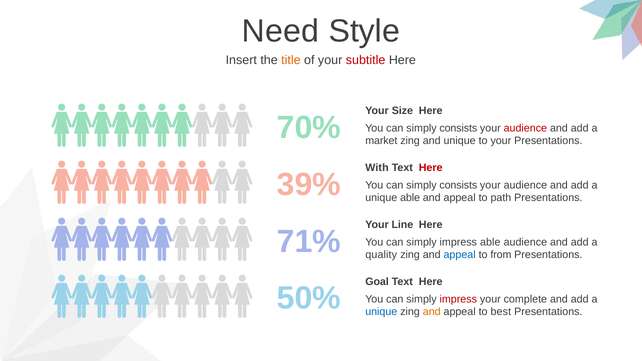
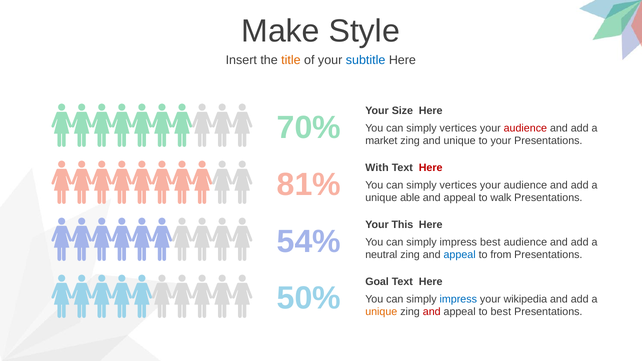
Need: Need -> Make (281, 31)
subtitle colour: red -> blue (366, 60)
consists: consists -> vertices (458, 128)
39%: 39% -> 81% (309, 185)
consists: consists -> vertices (458, 185)
path: path -> walk (501, 198)
Line: Line -> This (402, 225)
71%: 71% -> 54% (309, 242)
impress able: able -> best (490, 242)
quality: quality -> neutral (381, 255)
impress colour: red -> blue (458, 299)
complete: complete -> wikipedia (525, 299)
unique colour: blue -> orange (381, 312)
and colour: orange -> red (432, 312)
